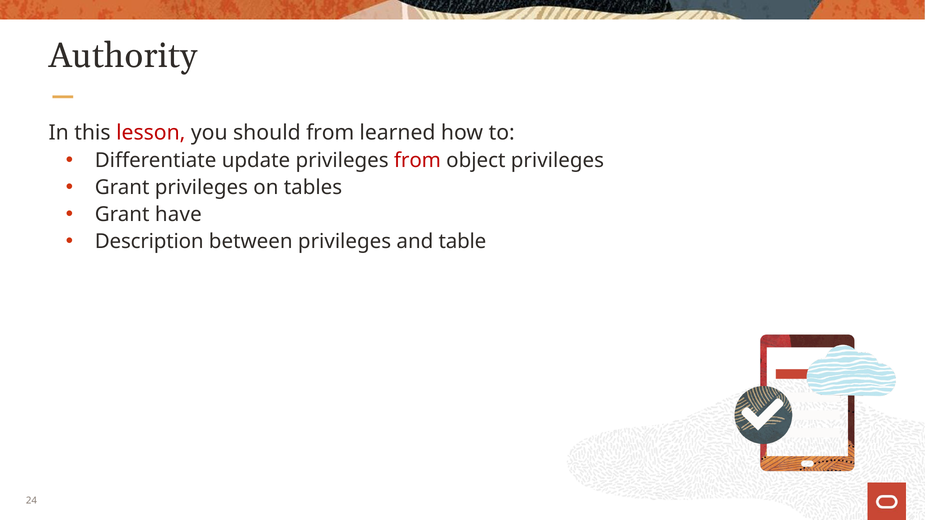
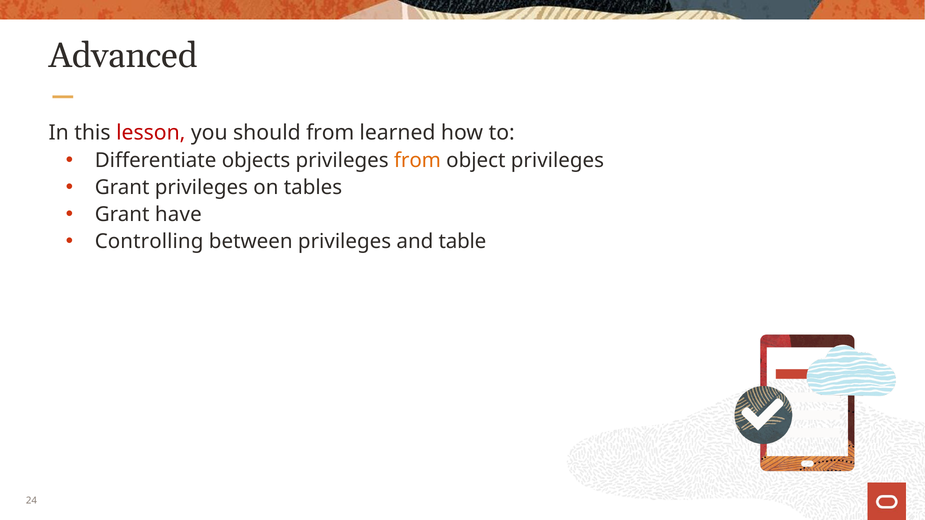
Authority: Authority -> Advanced (123, 56)
update: update -> objects (256, 160)
from colour: red -> orange (417, 160)
Description: Description -> Controlling (149, 242)
